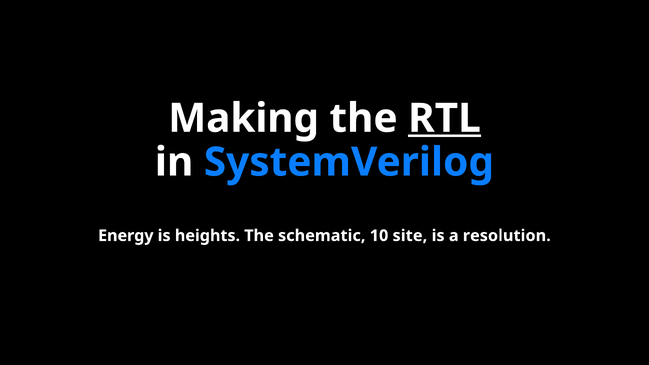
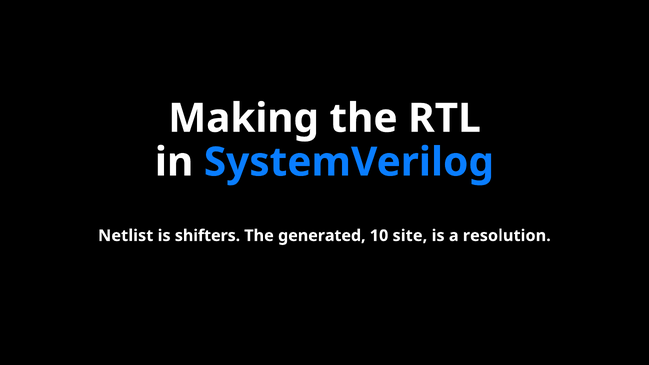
RTL underline: present -> none (444, 118)
Energy: Energy -> Netlist (126, 236)
heights: heights -> shifters (207, 236)
schematic: schematic -> generated (322, 236)
